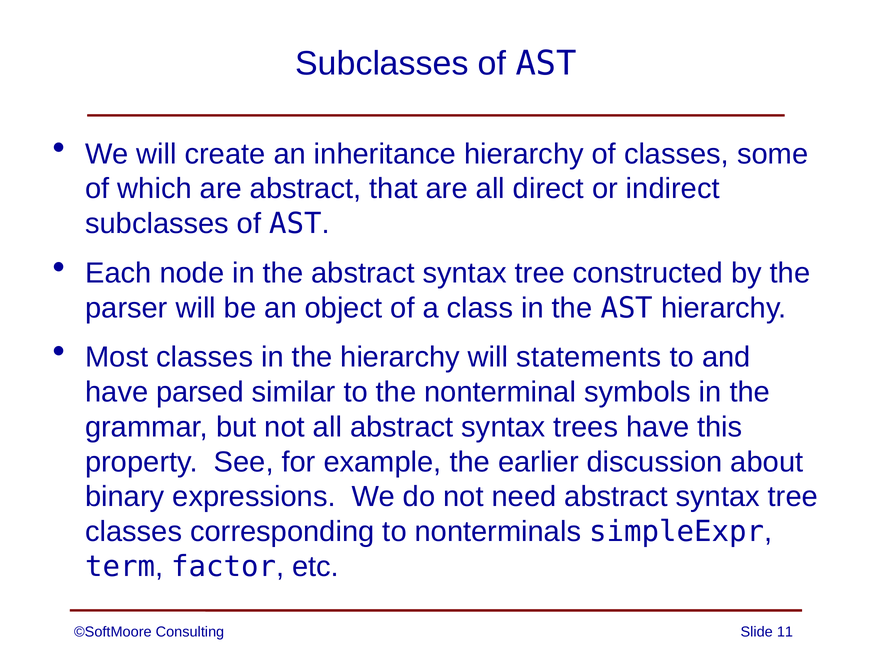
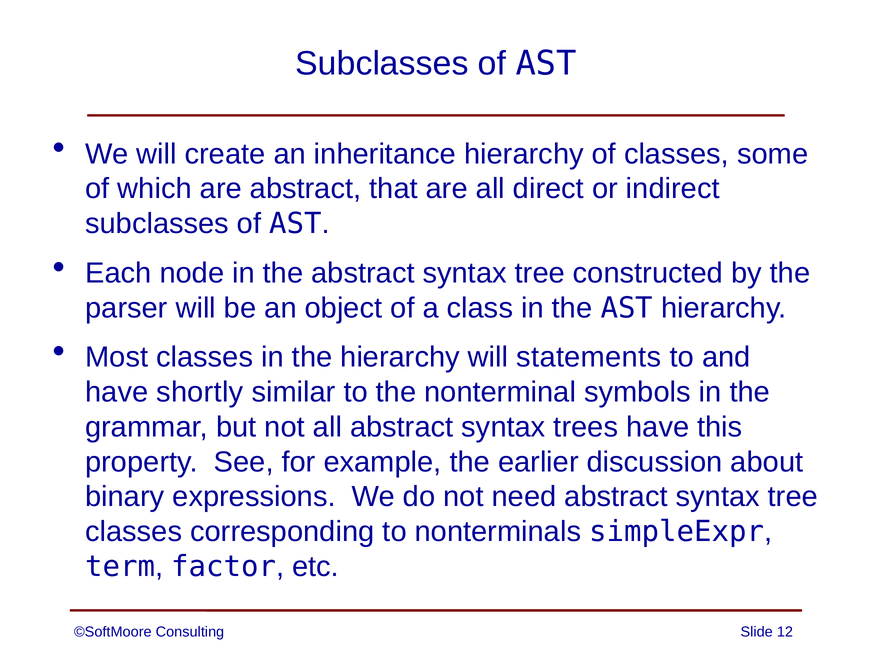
parsed: parsed -> shortly (200, 392)
11: 11 -> 12 (785, 632)
